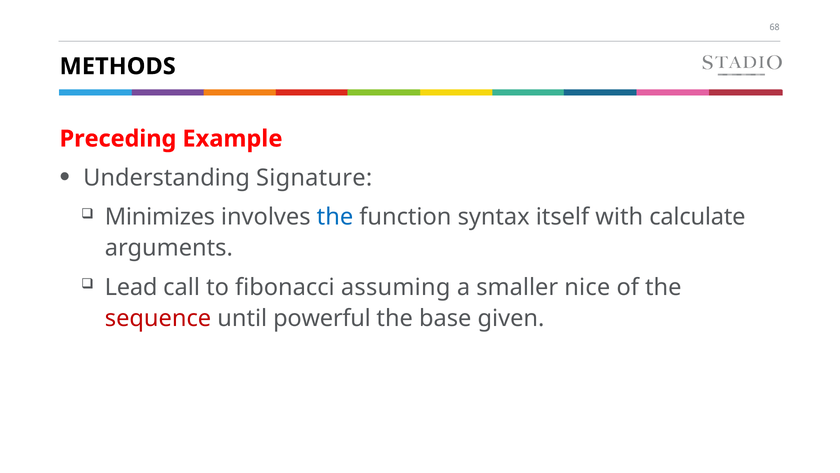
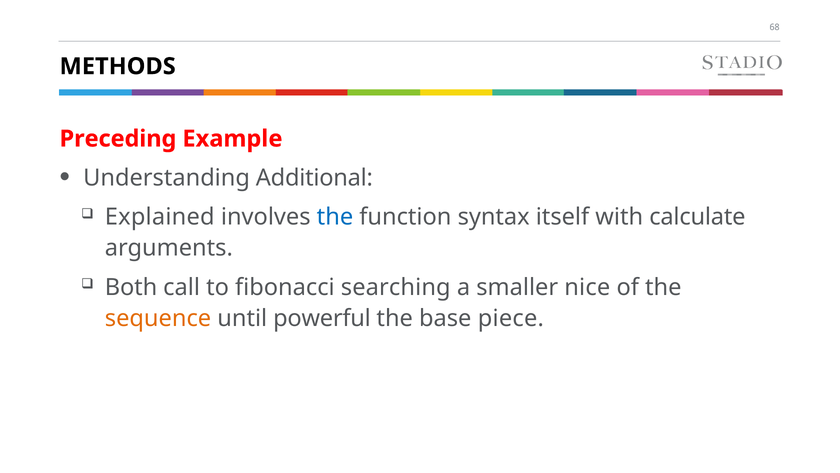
Signature: Signature -> Additional (314, 178)
Minimizes: Minimizes -> Explained (160, 217)
Lead: Lead -> Both (131, 287)
assuming: assuming -> searching (396, 287)
sequence colour: red -> orange (158, 318)
given: given -> piece (511, 318)
